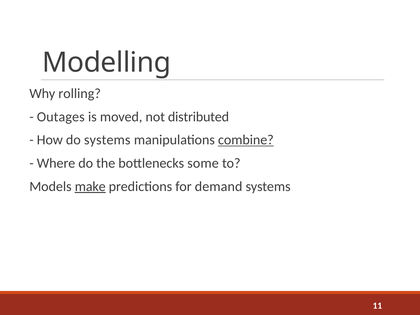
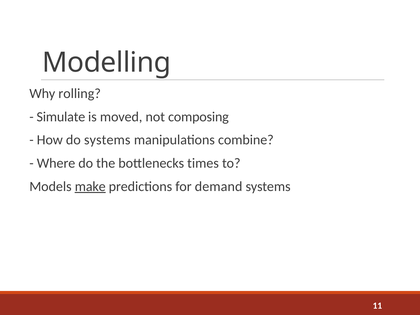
Outages: Outages -> Simulate (61, 117)
distributed: distributed -> composing (198, 117)
combine underline: present -> none (246, 140)
some: some -> times (203, 163)
